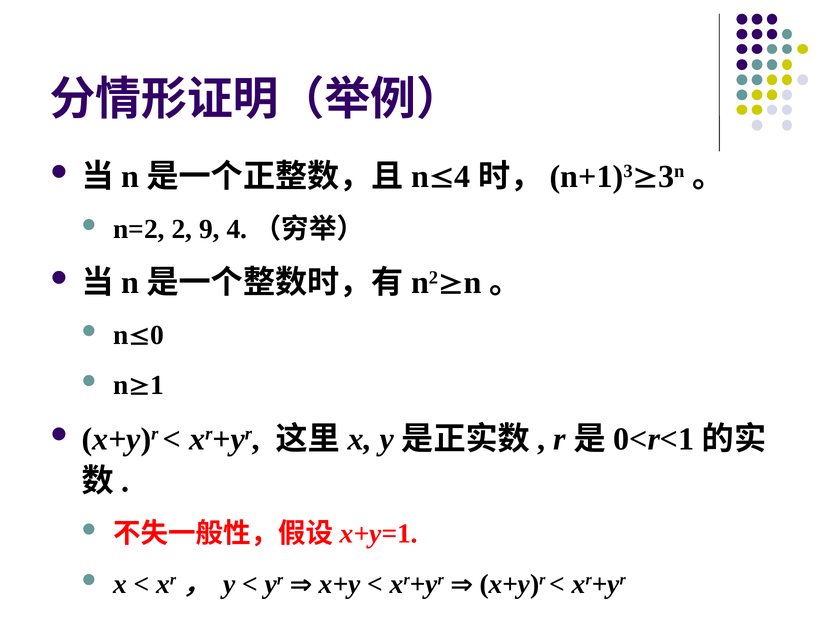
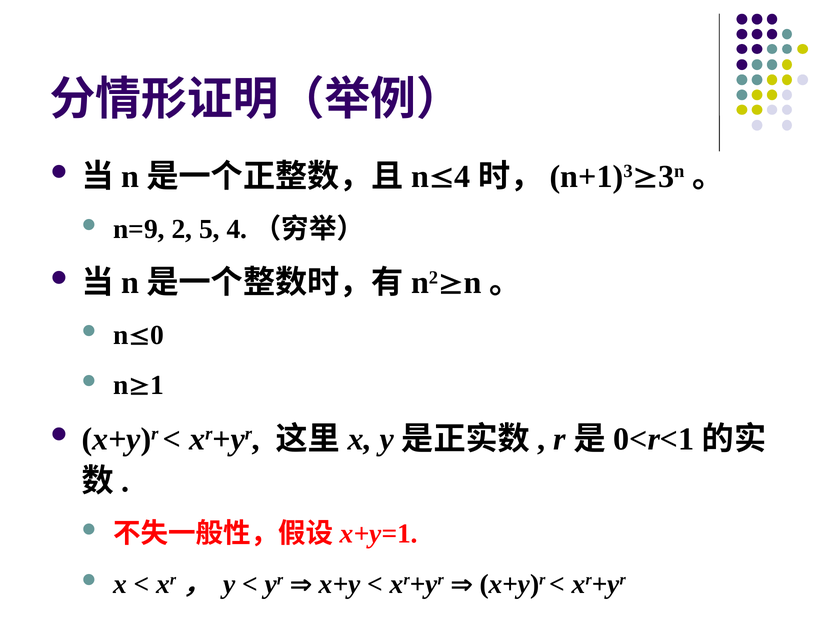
n=2: n=2 -> n=9 (139, 229)
9: 9 -> 5 (209, 229)
